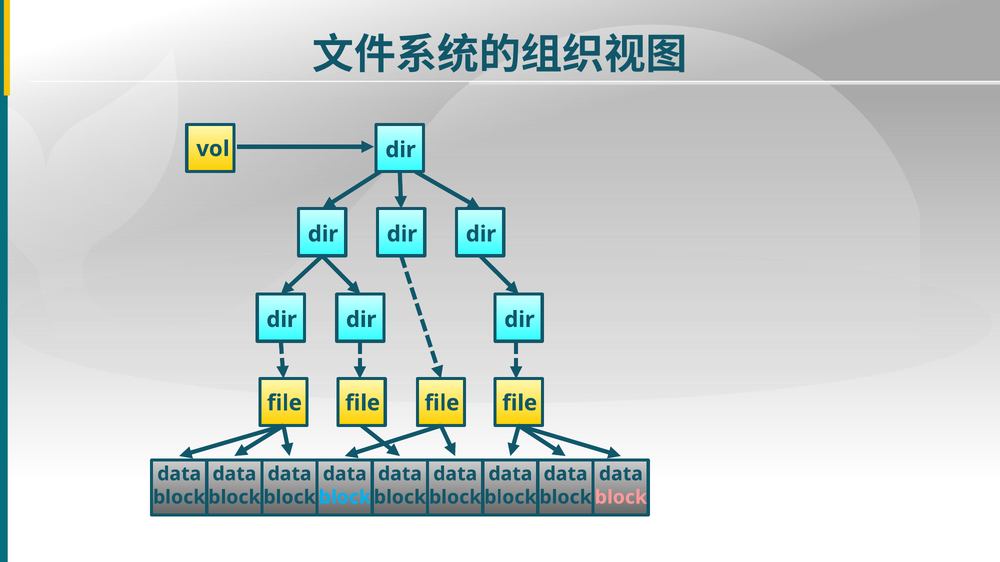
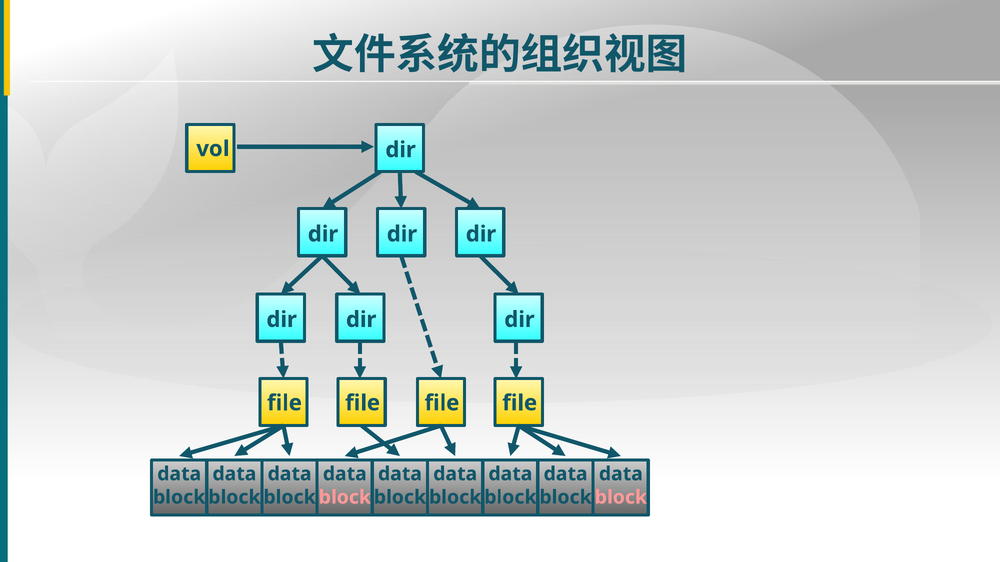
block colour: light blue -> pink (345, 498)
